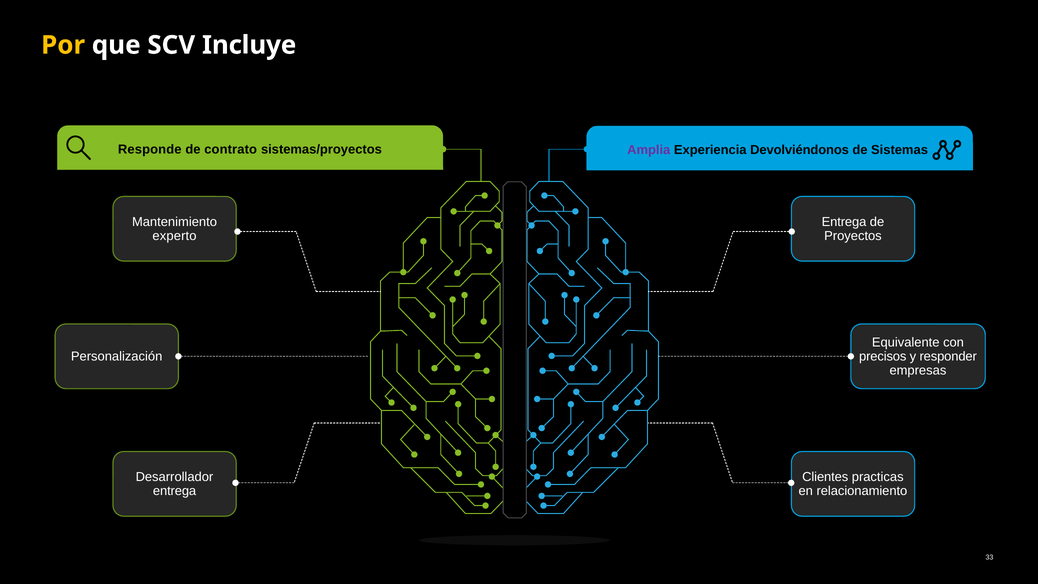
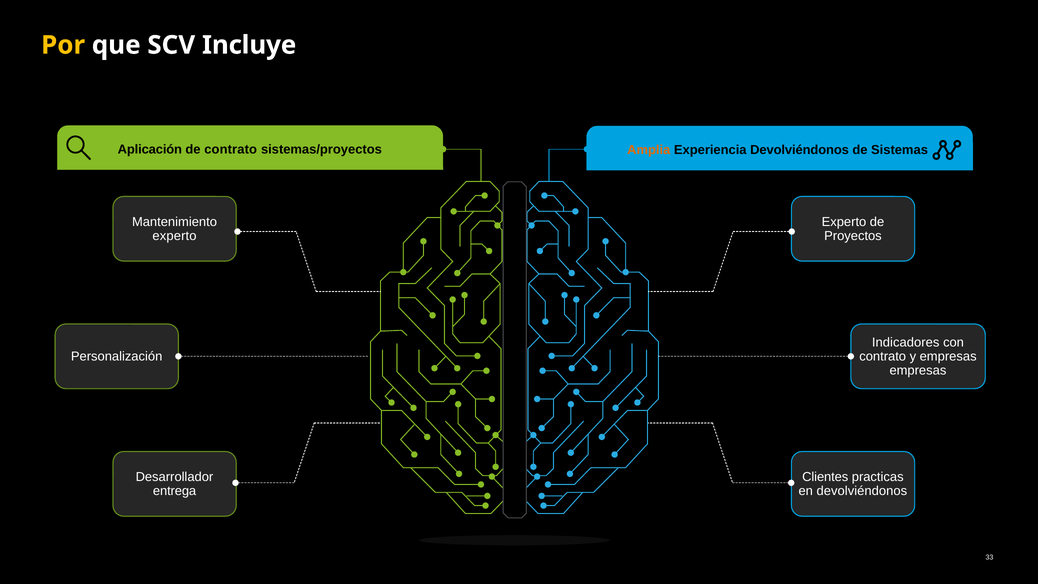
Responde: Responde -> Aplicación (150, 149)
Amplia colour: purple -> orange (649, 150)
Entrega: Entrega -> Experto (844, 222)
Equivalente: Equivalente -> Indicadores (906, 342)
precisos: precisos -> contrato (883, 356)
y responder: responder -> empresas (948, 356)
en relacionamiento: relacionamiento -> devolviéndonos (862, 491)
